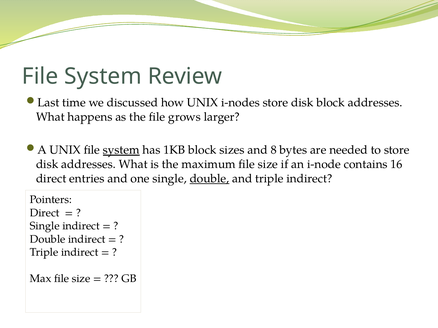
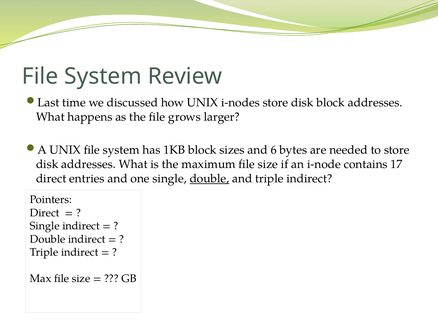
system underline: present -> none (121, 150)
8: 8 -> 6 (274, 150)
16: 16 -> 17 (397, 165)
